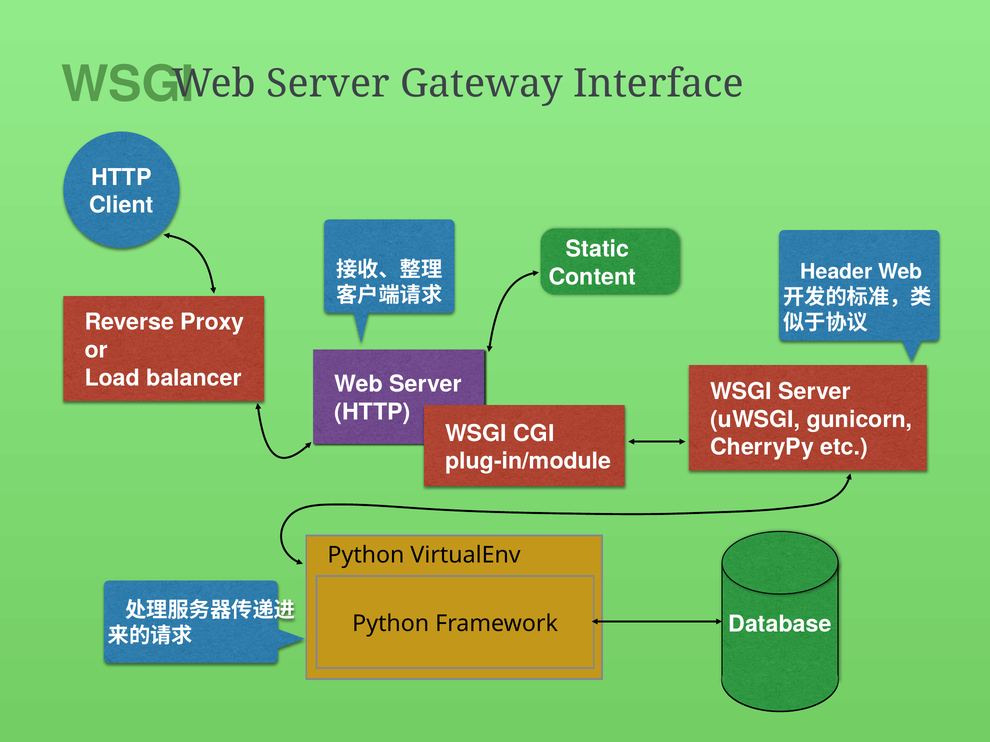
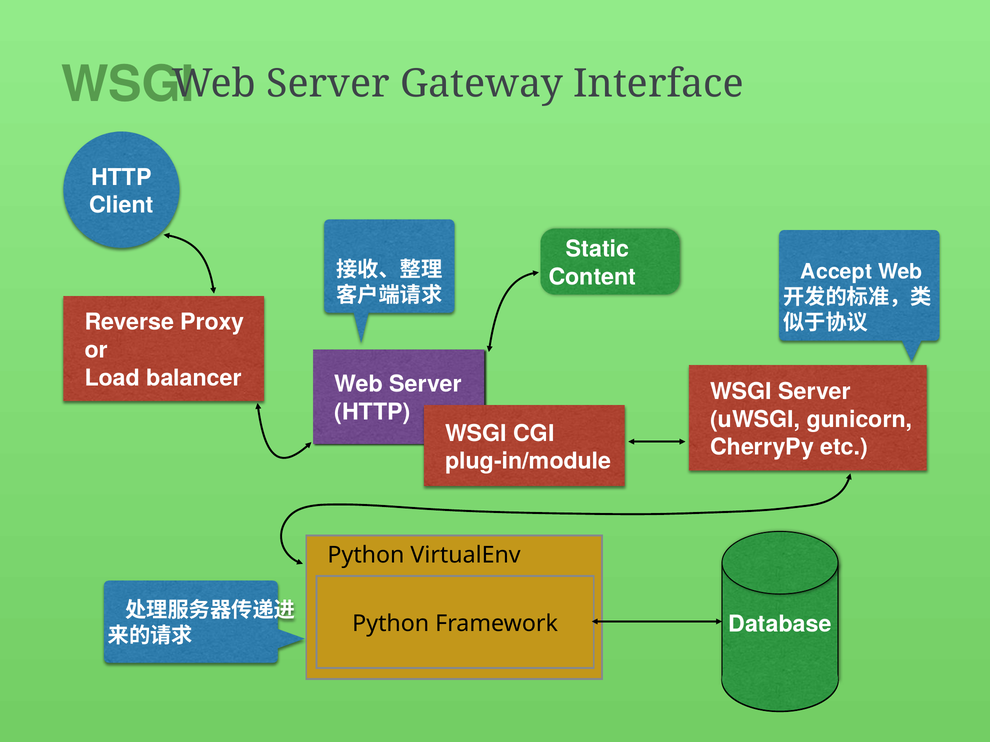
Header: Header -> Accept (836, 272)
